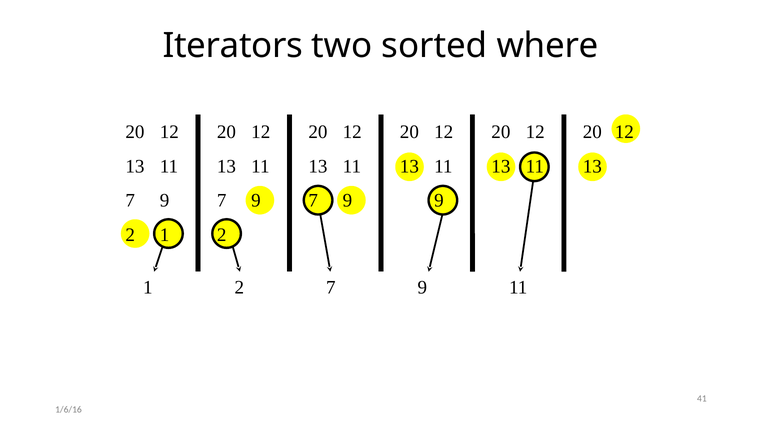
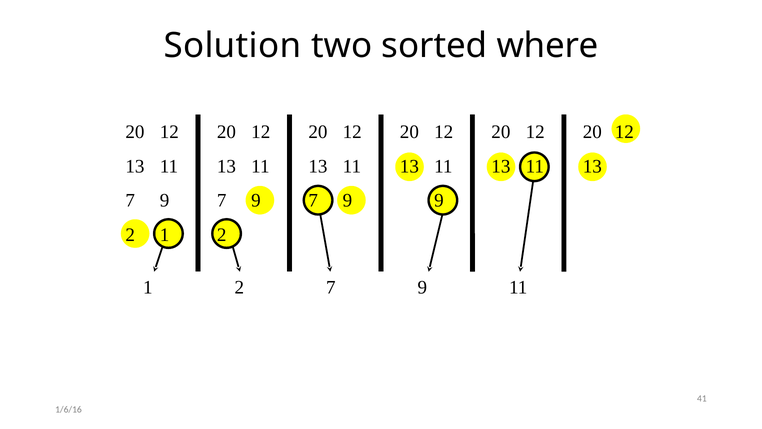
Iterators: Iterators -> Solution (232, 46)
